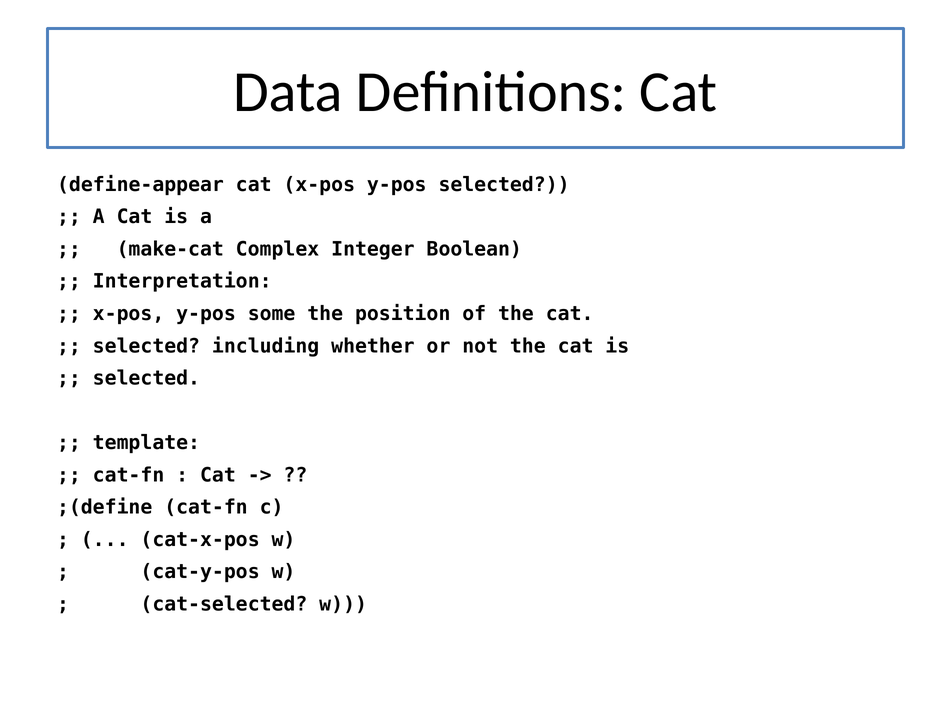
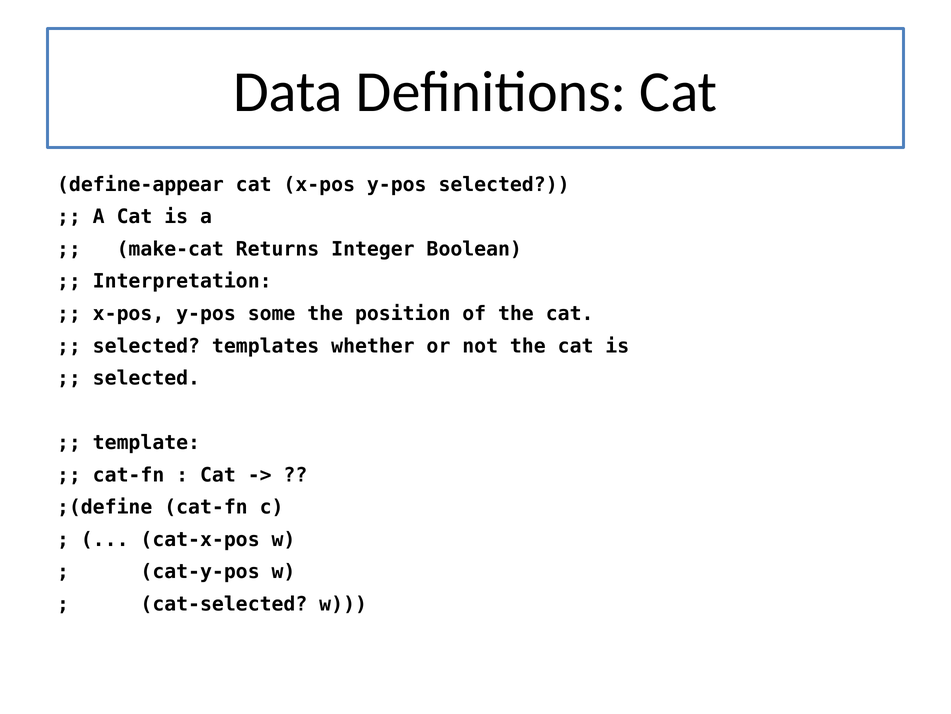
Complex: Complex -> Returns (278, 249)
including: including -> templates (266, 346)
